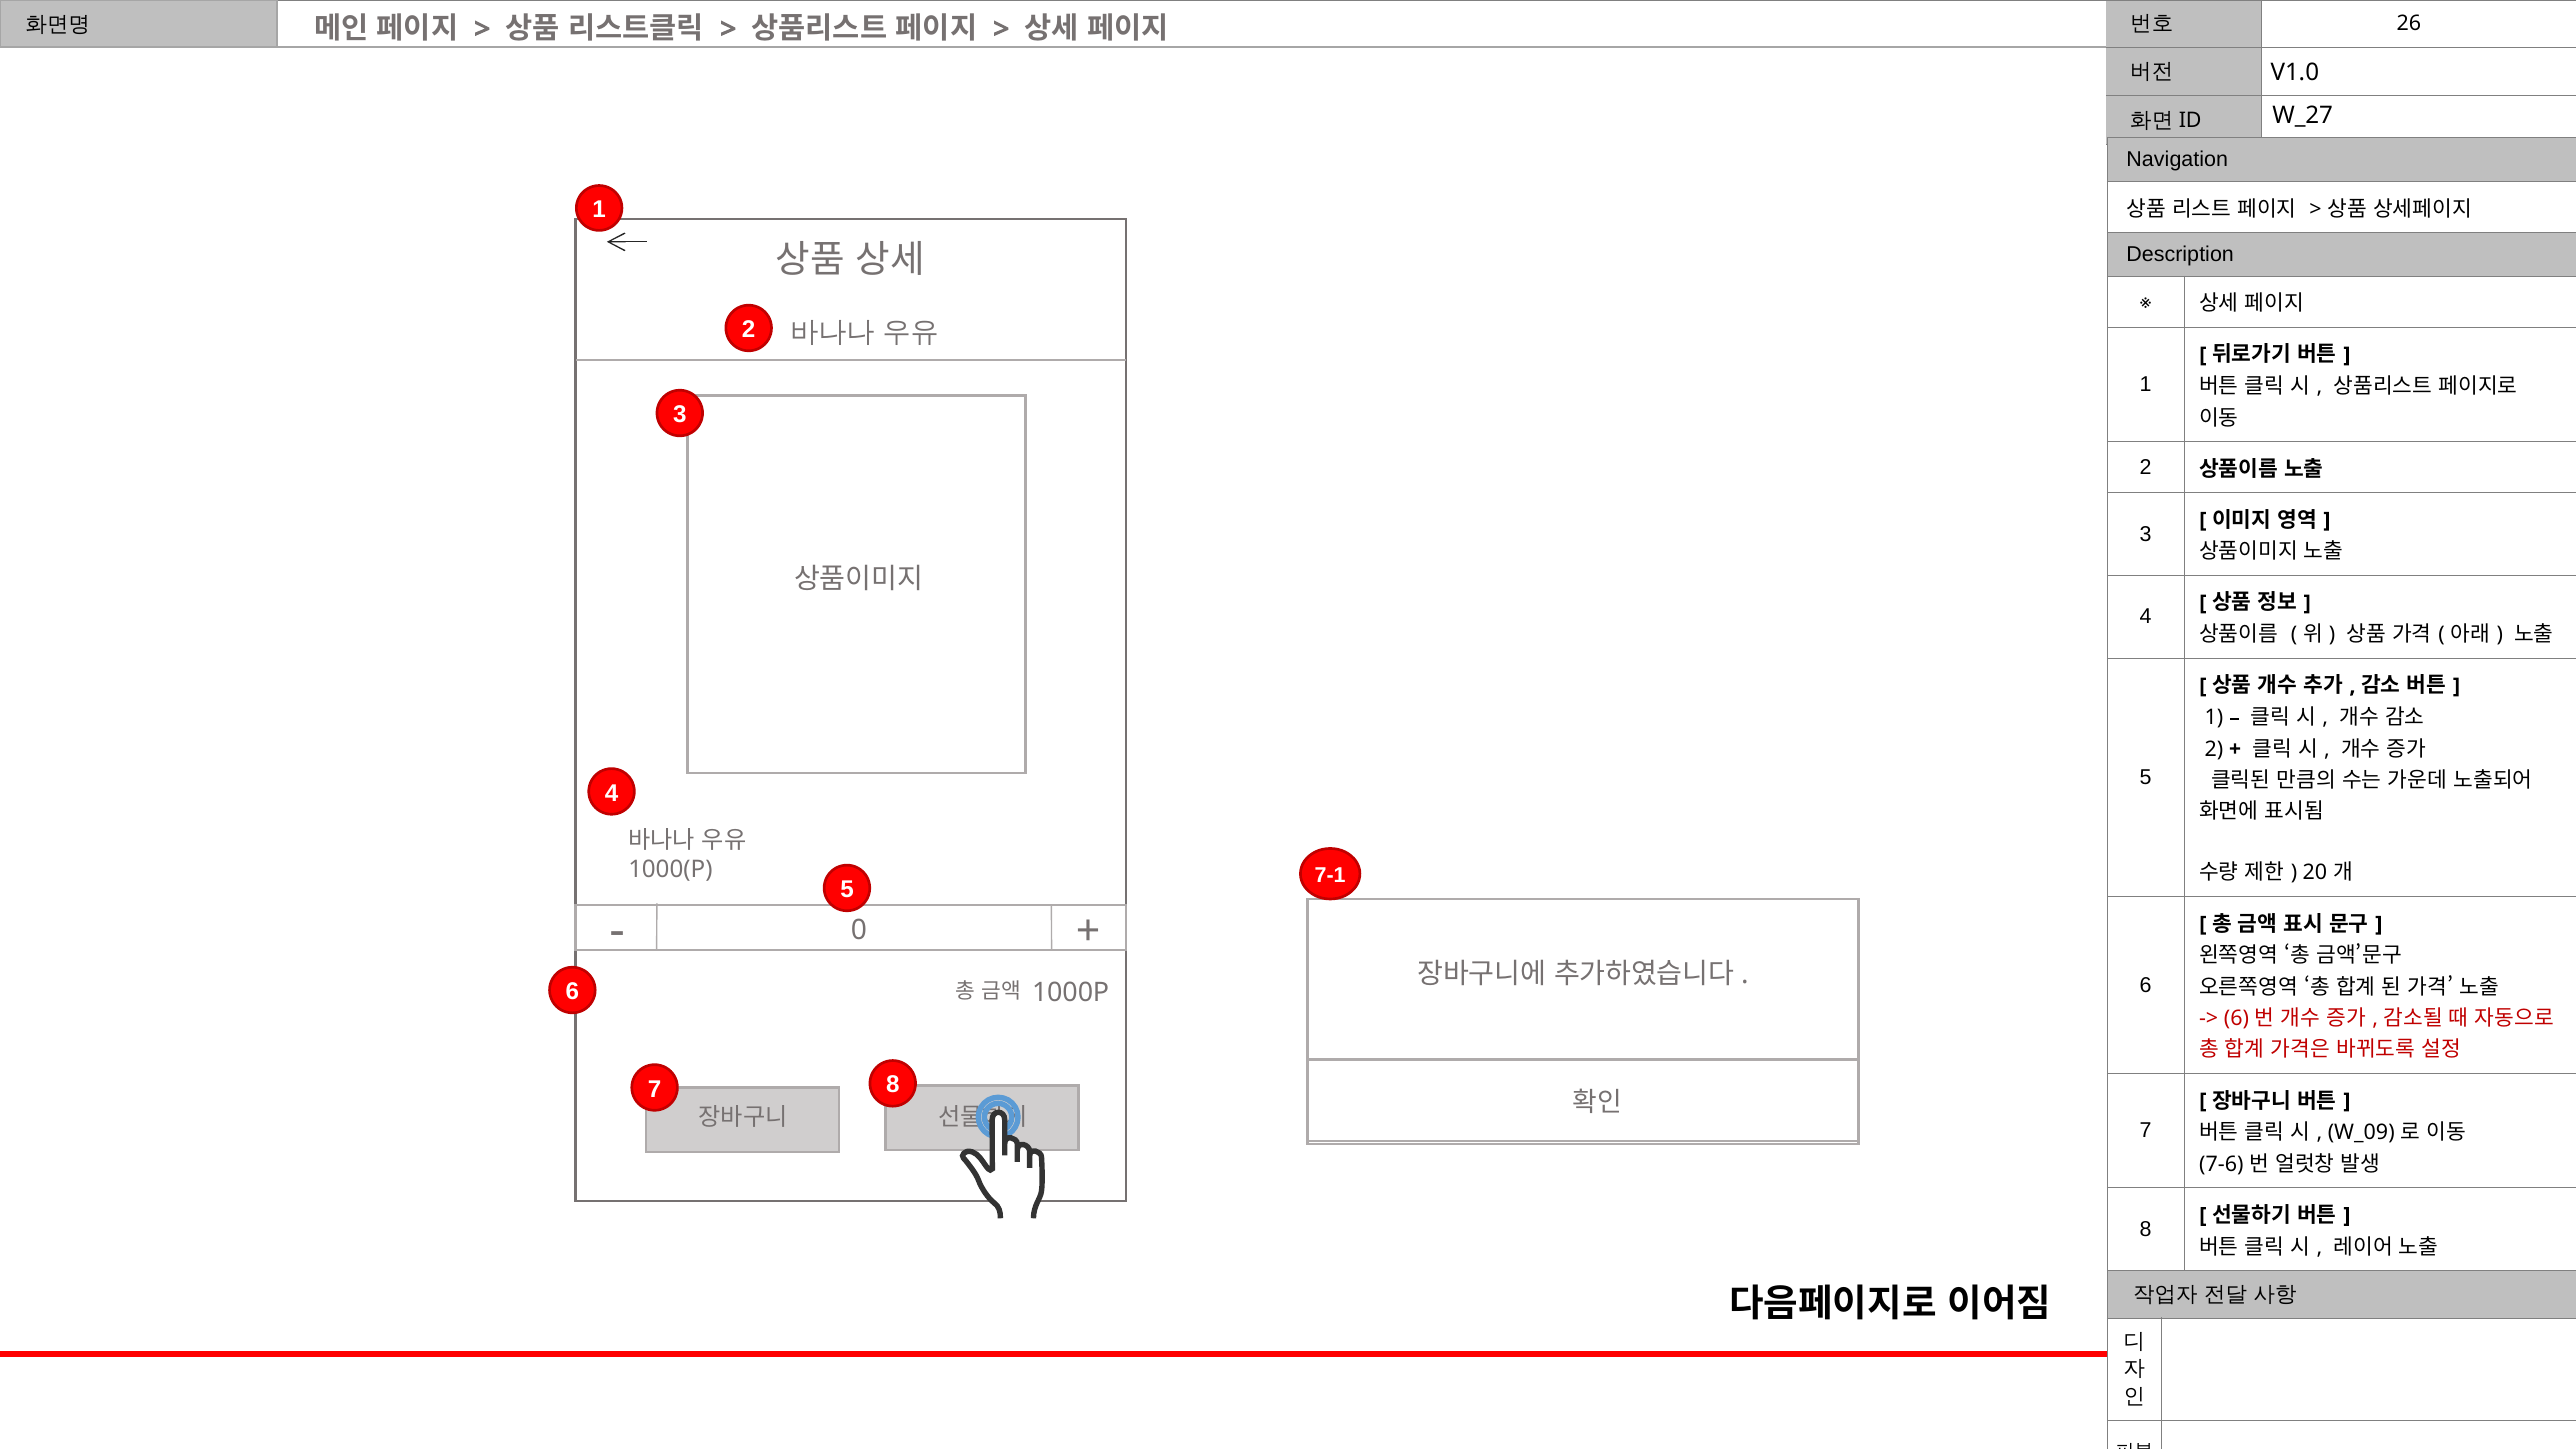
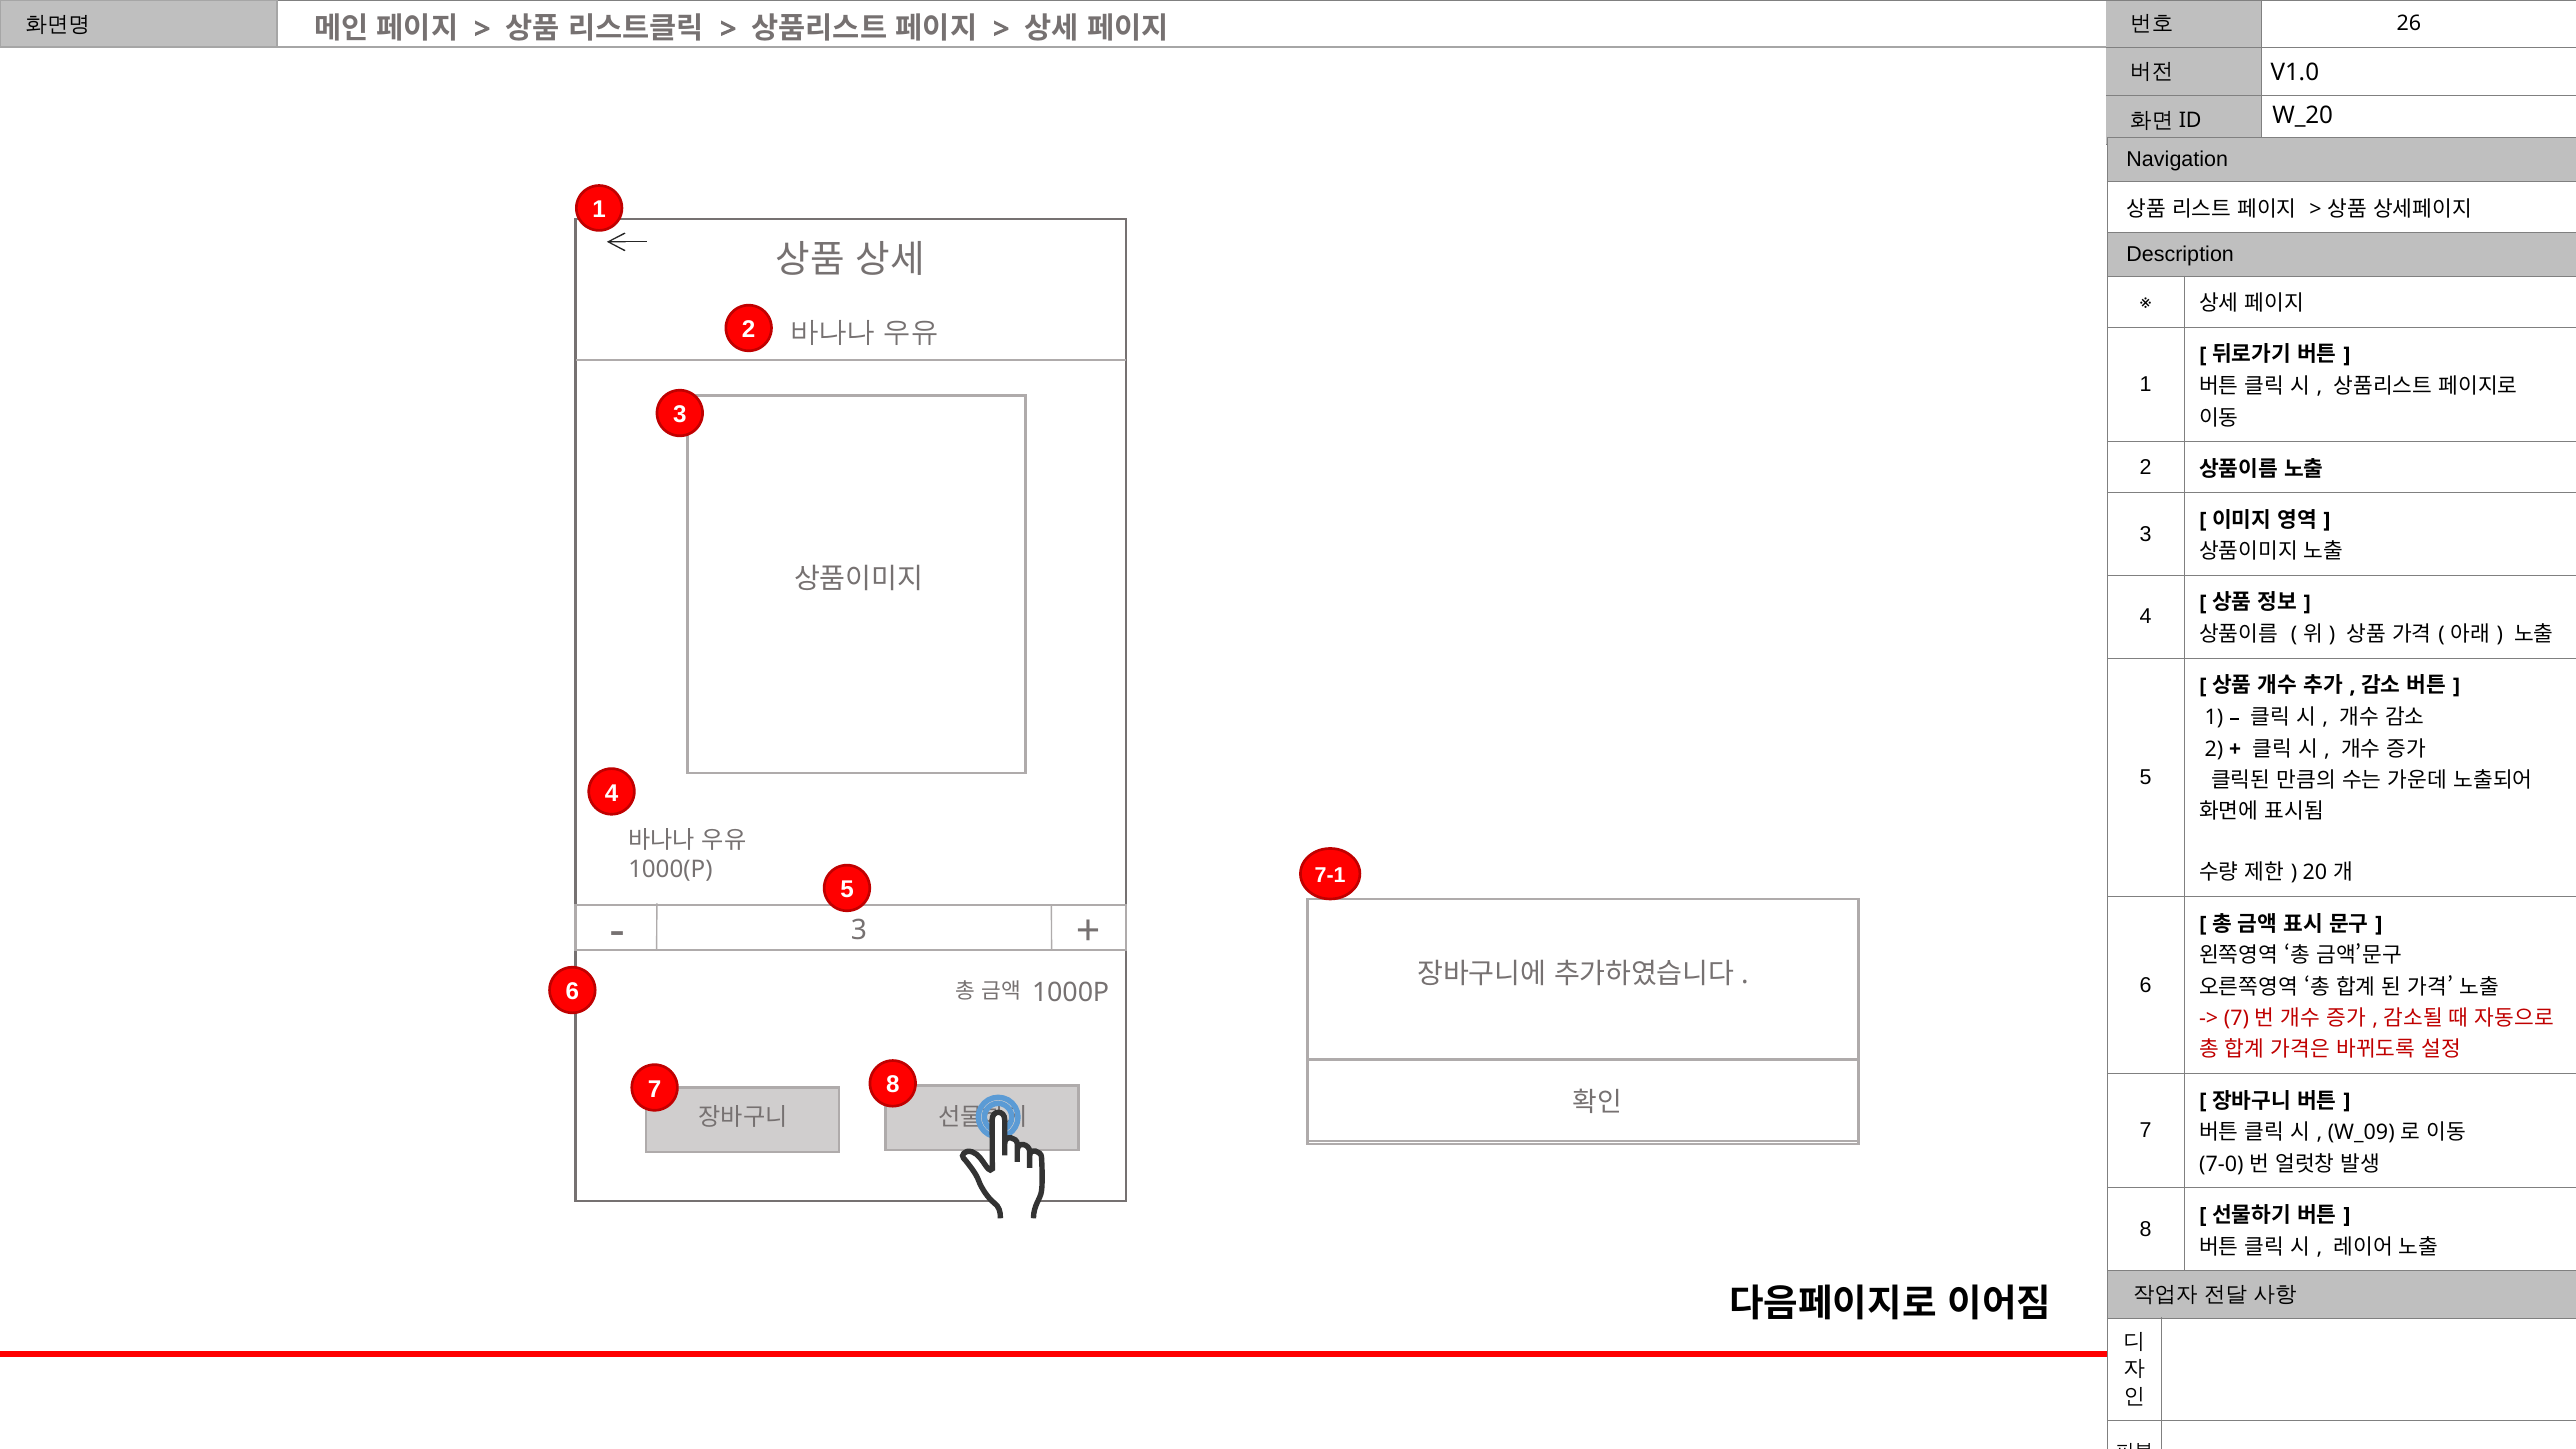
W_27: W_27 -> W_20 (2303, 116)
0: 0 -> 3 (859, 930)
6: 6 -> 7 (2236, 1018)
7-6: 7-6 -> 7-0 (2221, 1164)
